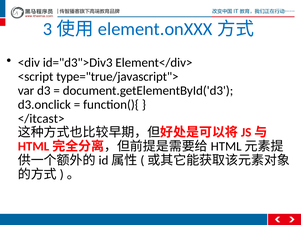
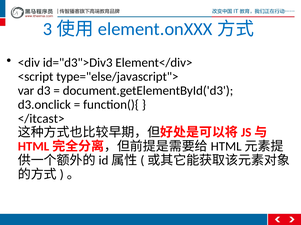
type="true/javascript">: type="true/javascript"> -> type="else/javascript"> (117, 77)
